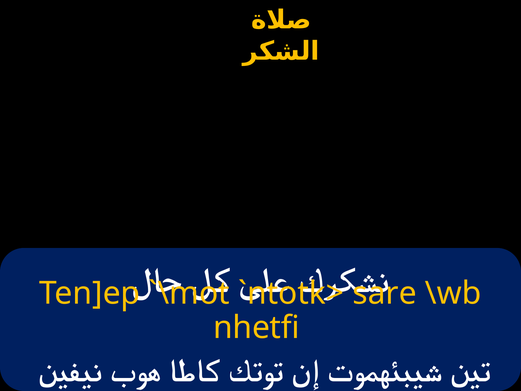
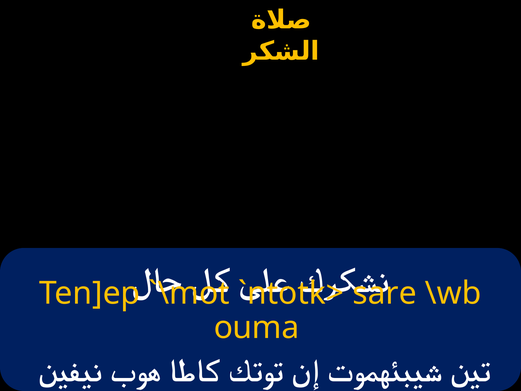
nhetfi: nhetfi -> ouma (256, 327)
